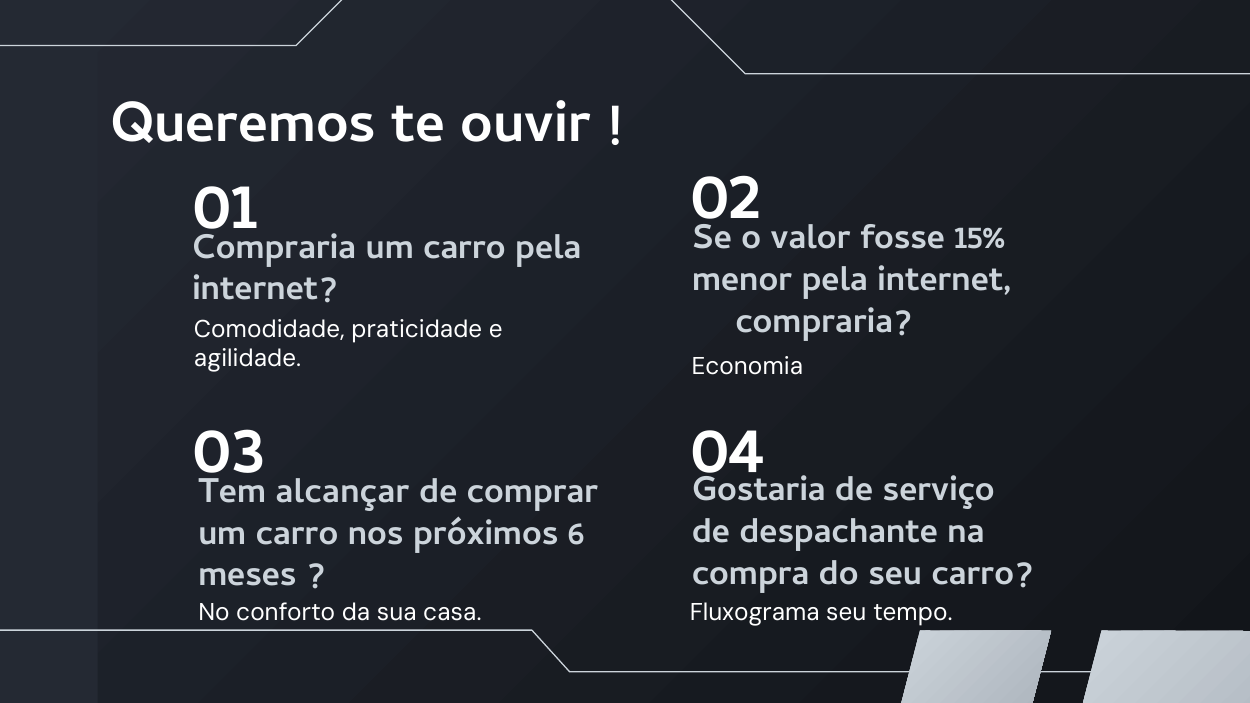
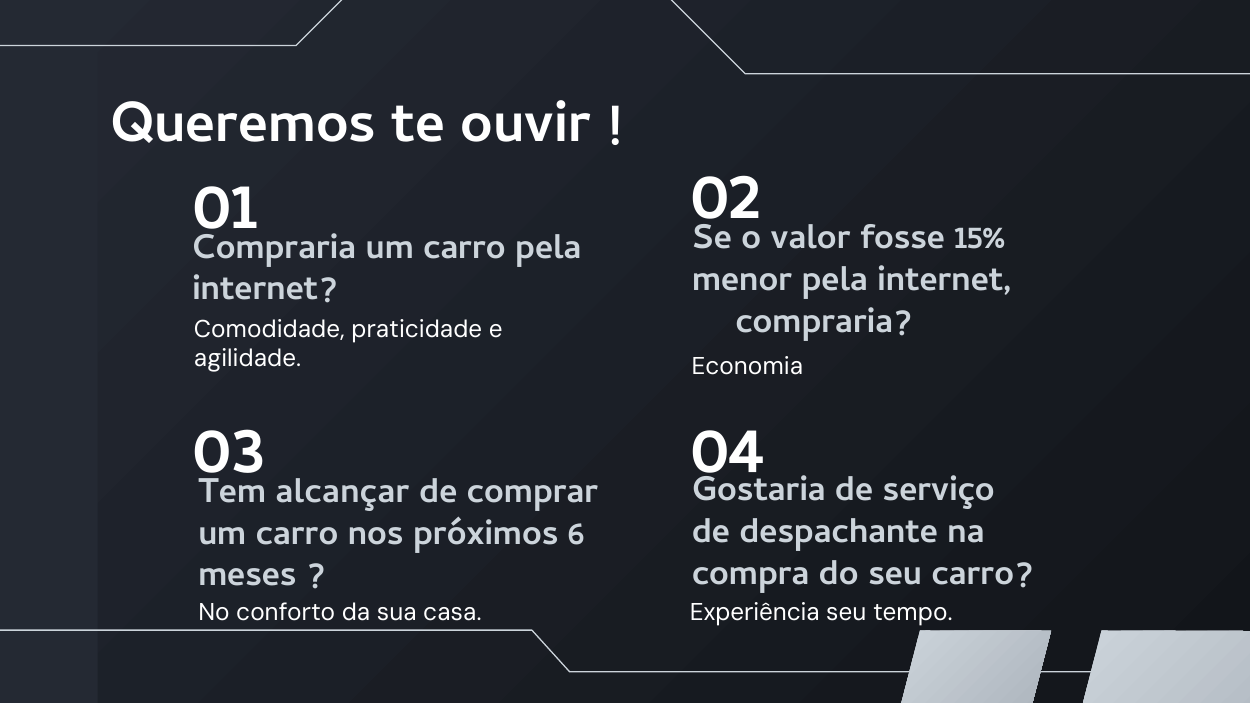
Fluxograma: Fluxograma -> Experiência (755, 613)
